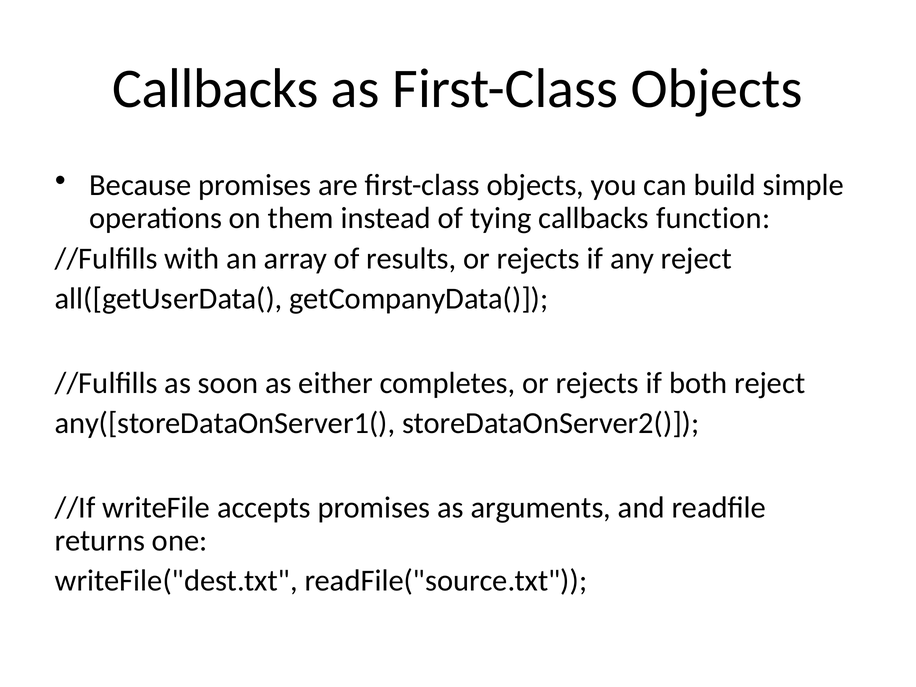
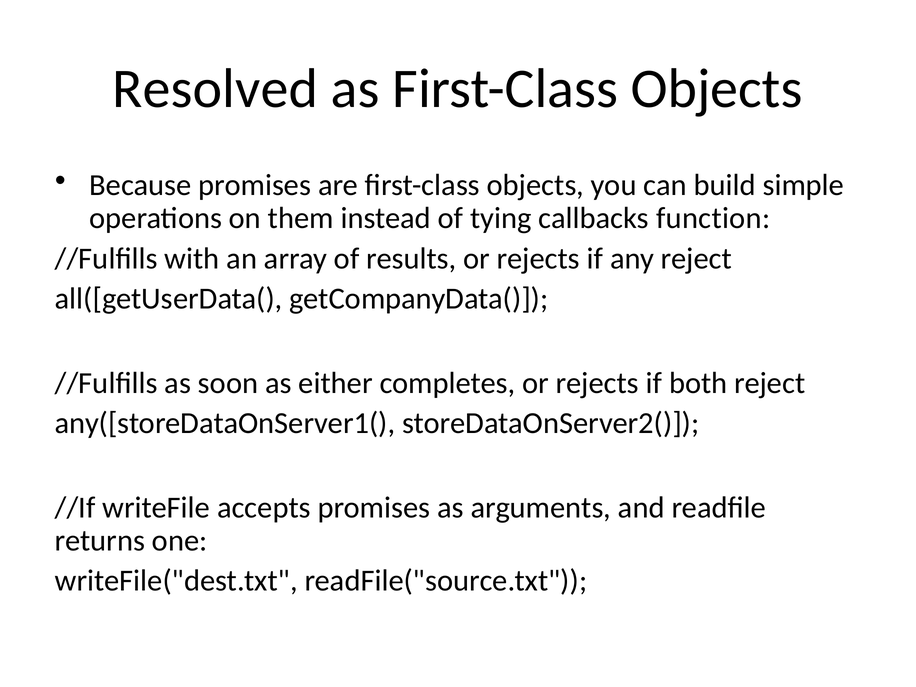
Callbacks: Callbacks -> Resolved (215, 89)
